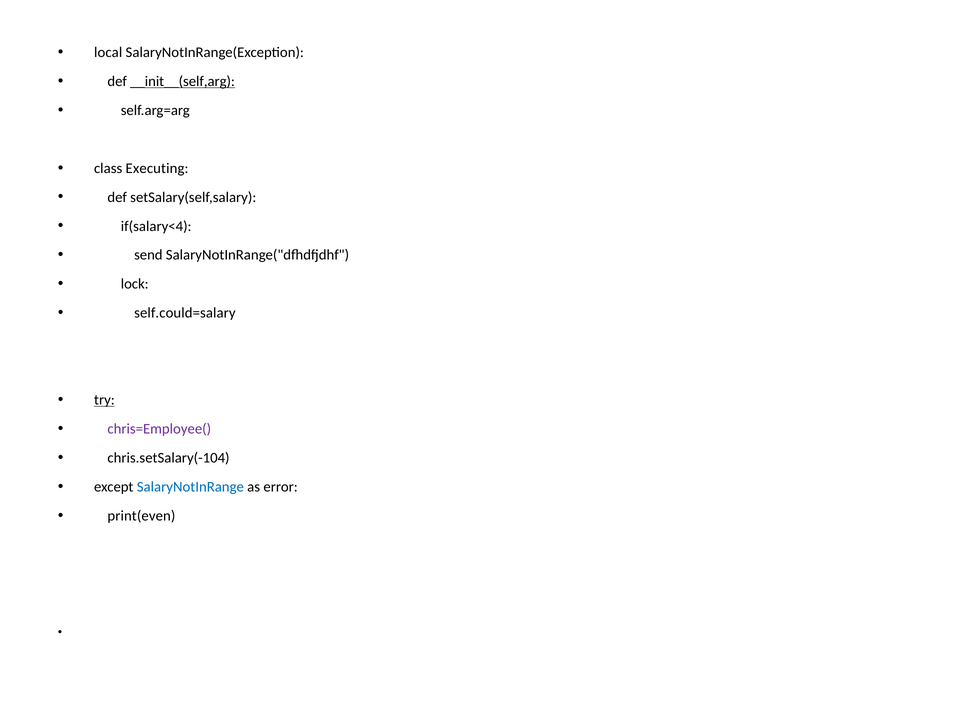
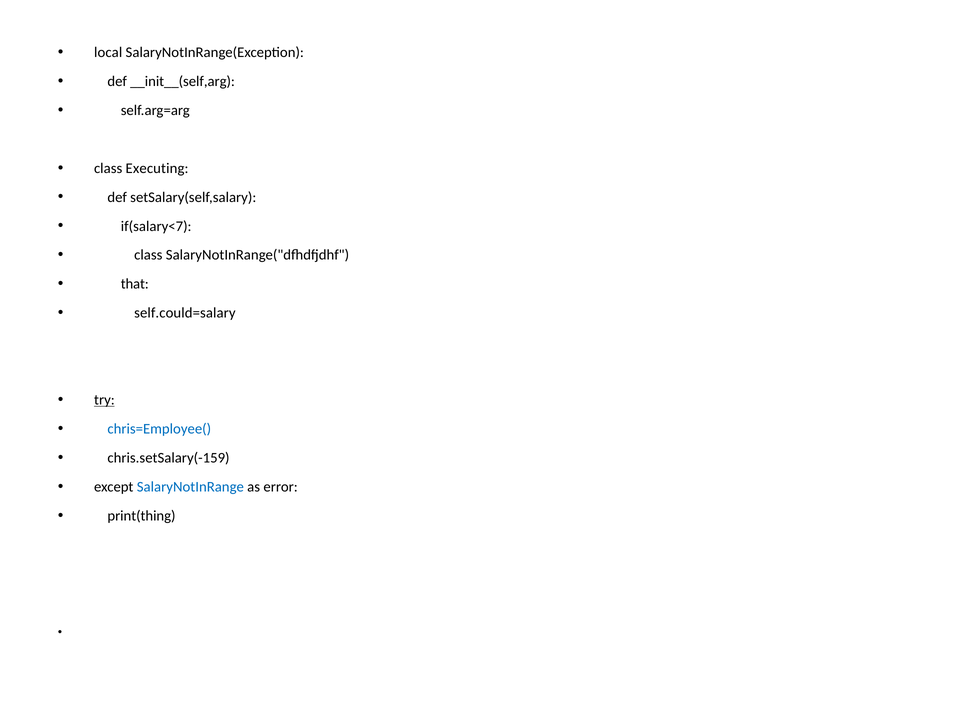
__init__(self,arg underline: present -> none (183, 81)
if(salary<4: if(salary<4 -> if(salary<7 (156, 226)
send: send -> class (148, 255)
lock: lock -> that (135, 284)
chris=Employee( colour: purple -> blue (159, 429)
chris.setSalary(-104: chris.setSalary(-104 -> chris.setSalary(-159 (169, 458)
print(even: print(even -> print(thing (141, 516)
